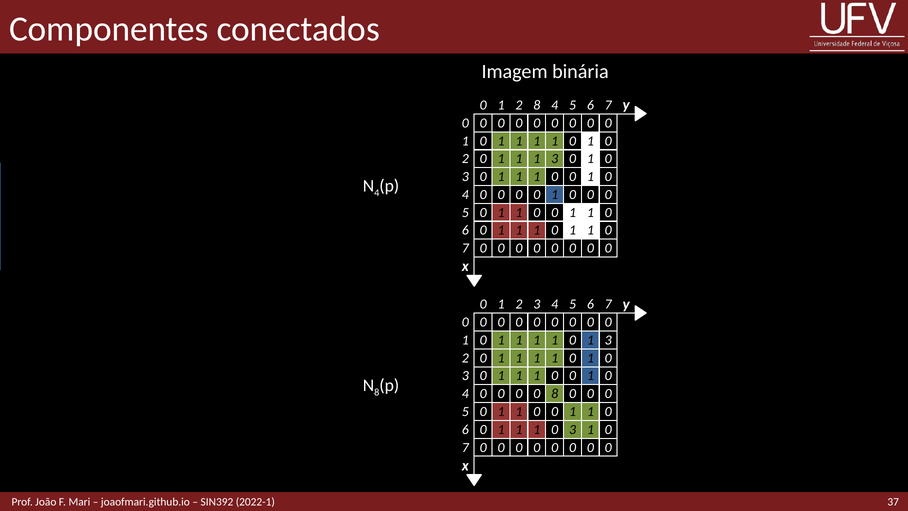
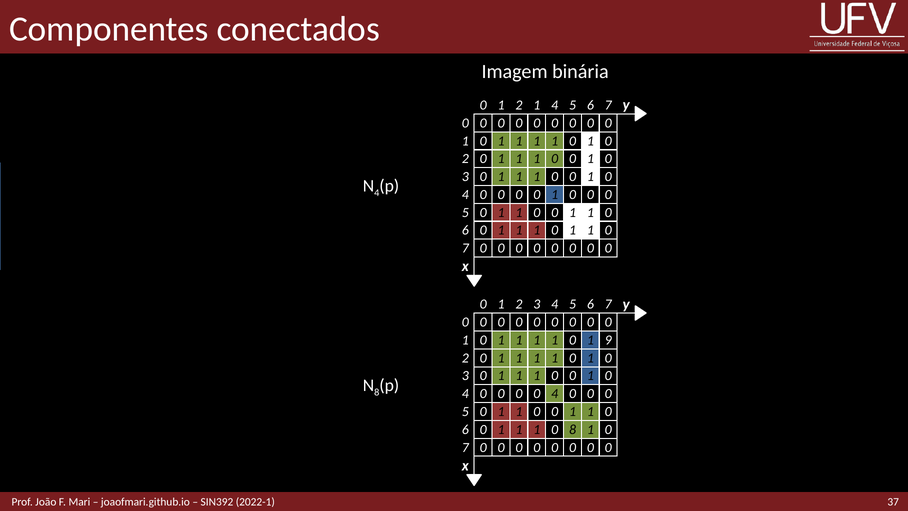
2 8: 8 -> 1 (537, 105)
3: 3 -> 0 (555, 159)
0 1 3: 3 -> 9 (608, 340)
0 0 8: 8 -> 4 (555, 394)
1 1 0 3: 3 -> 8 (573, 429)
